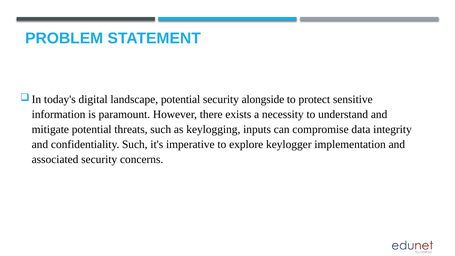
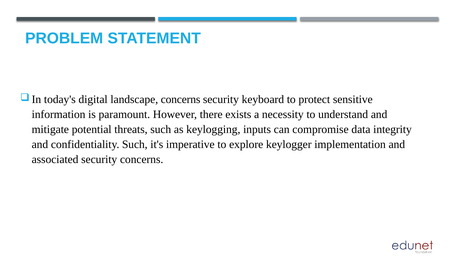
landscape potential: potential -> concerns (181, 99)
alongside: alongside -> keyboard (263, 99)
